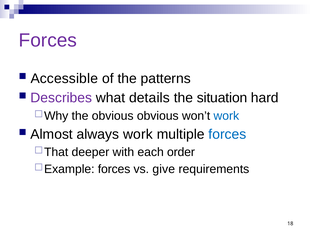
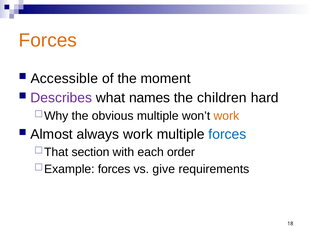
Forces colour: purple -> orange (48, 40)
patterns: patterns -> moment (166, 78)
details: details -> names (150, 98)
situation: situation -> children (222, 98)
obvious obvious: obvious -> multiple (158, 116)
work colour: blue -> orange (226, 116)
deeper: deeper -> section (91, 152)
